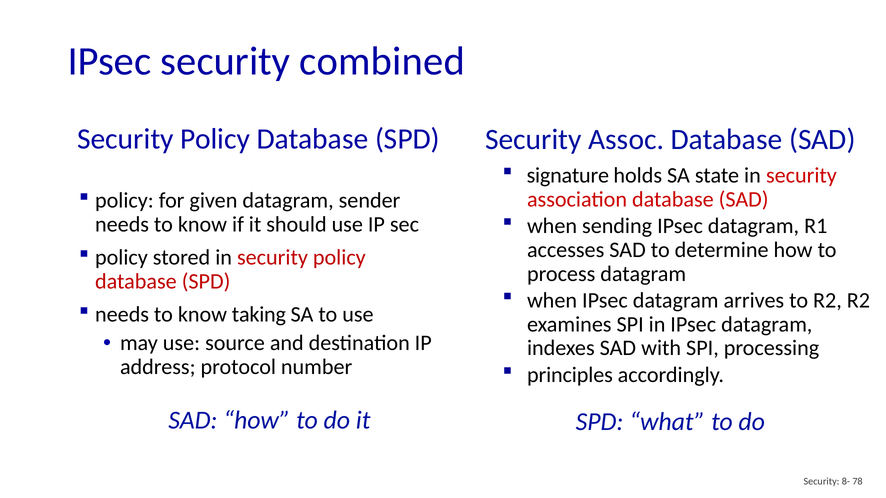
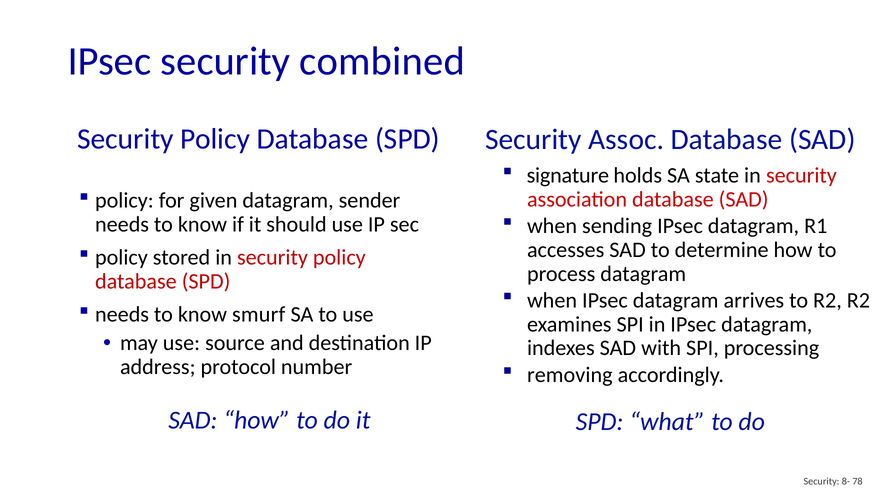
taking: taking -> smurf (259, 315)
principles: principles -> removing (570, 375)
